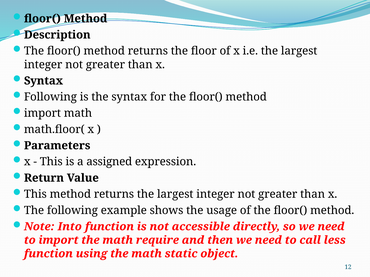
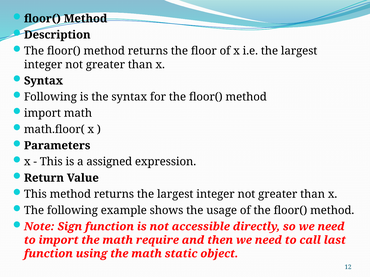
Into: Into -> Sign (70, 227)
less: less -> last (335, 240)
